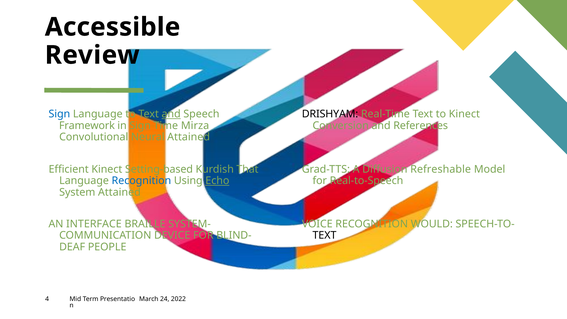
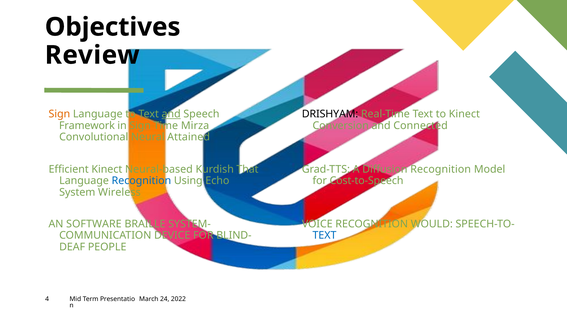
Accessible: Accessible -> Objectives (113, 27)
Sign colour: blue -> orange (59, 114)
References: References -> Connected (421, 126)
Setting-based: Setting-based -> Neural-based (159, 169)
Diffusion Refreshable: Refreshable -> Recognition (441, 169)
Echo underline: present -> none (217, 181)
Real-to-Speech: Real-to-Speech -> Cost-to-Speech (367, 181)
System Attained: Attained -> Wireless (119, 192)
INTERFACE: INTERFACE -> SOFTWARE (94, 224)
TEXT colour: black -> blue (324, 235)
